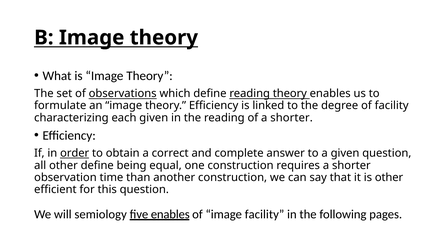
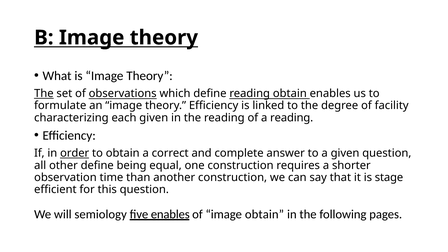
The underline: none -> present (44, 94)
reading theory: theory -> obtain (290, 94)
of a shorter: shorter -> reading (292, 118)
is other: other -> stage (389, 177)
image facility: facility -> obtain (264, 214)
